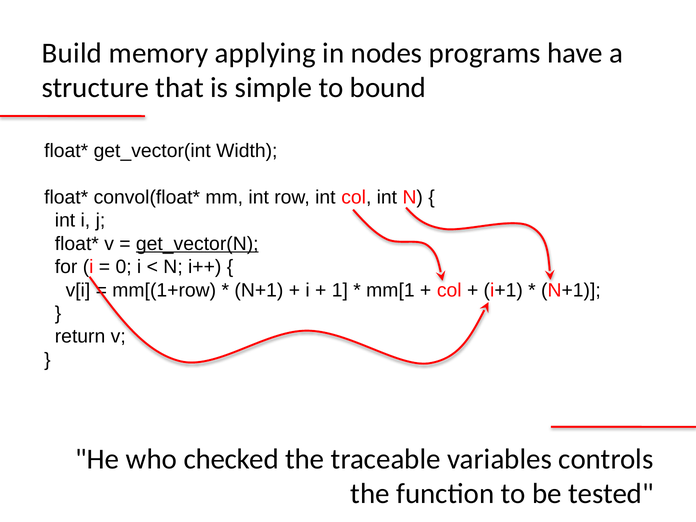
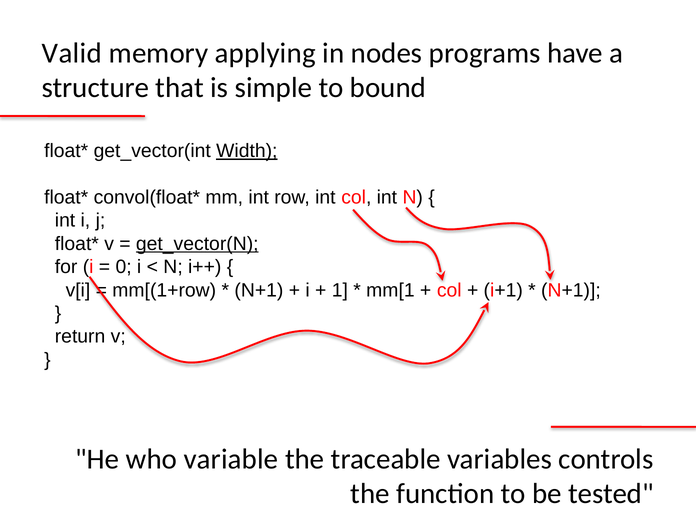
Build: Build -> Valid (72, 53)
Width underline: none -> present (247, 151)
checked: checked -> variable (231, 459)
